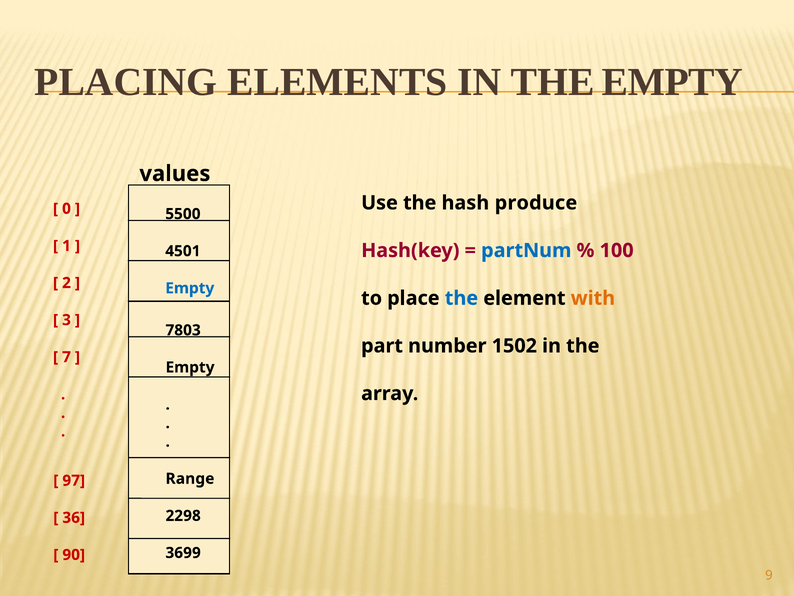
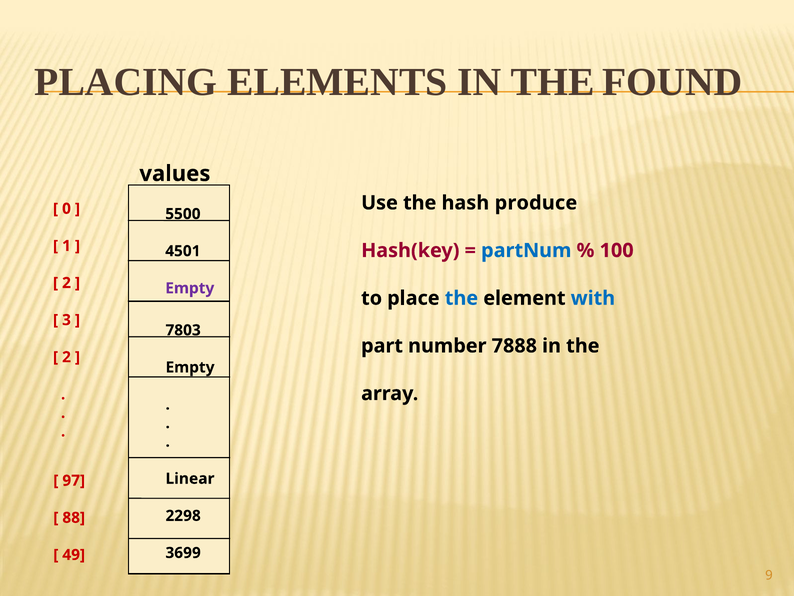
THE EMPTY: EMPTY -> FOUND (672, 82)
Empty colour: blue -> purple (190, 288)
with colour: orange -> blue (593, 298)
1502: 1502 -> 7888 (514, 346)
7: 7 -> 2 (67, 357)
Range: Range -> Linear (190, 478)
36: 36 -> 88 (74, 517)
90: 90 -> 49 (74, 554)
